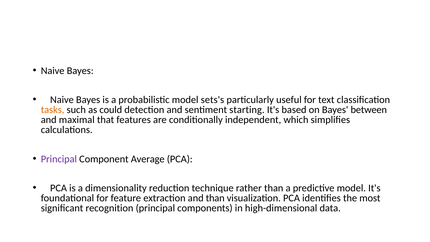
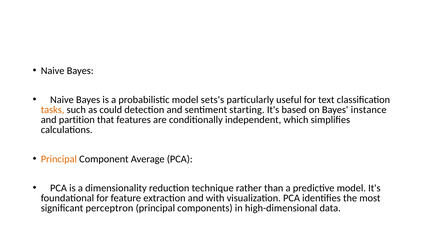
between: between -> instance (369, 110)
maximal: maximal -> partition (77, 120)
Principal colour: purple -> orange (59, 159)
and than: than -> with (215, 198)
recognition: recognition -> perceptron (109, 208)
